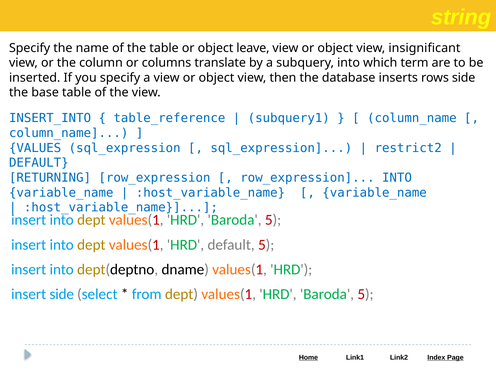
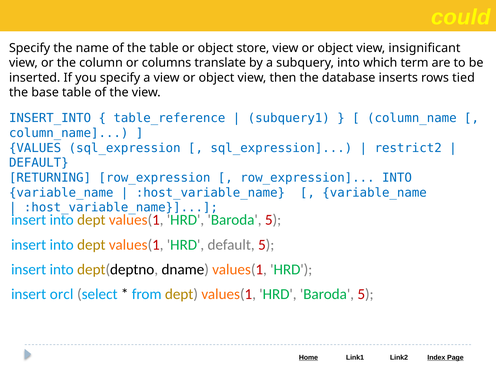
string: string -> could (461, 17)
leave: leave -> store (253, 48)
rows side: side -> tied (464, 78)
insert side: side -> orcl (62, 294)
